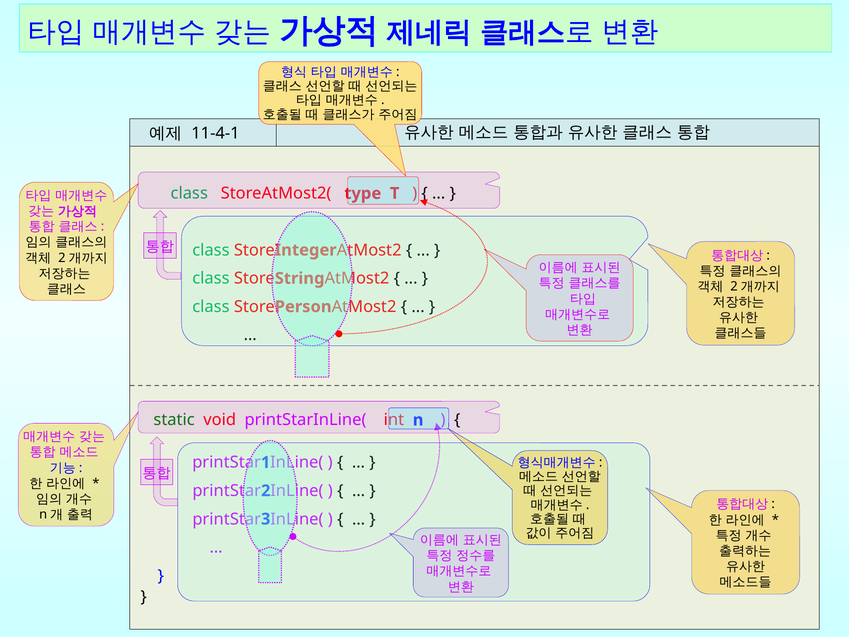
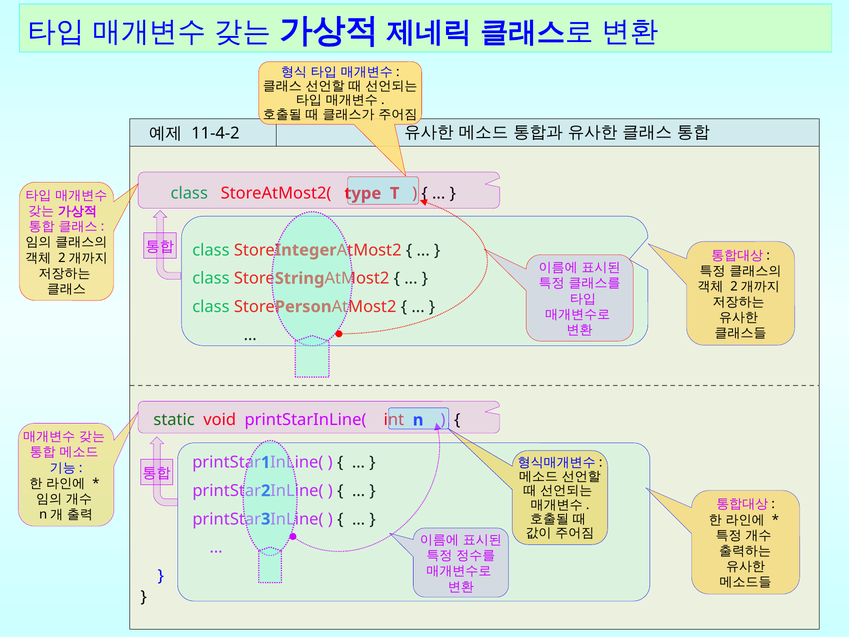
11-4-1: 11-4-1 -> 11-4-2 (215, 133)
